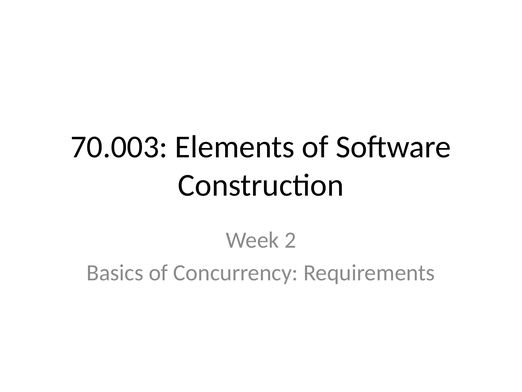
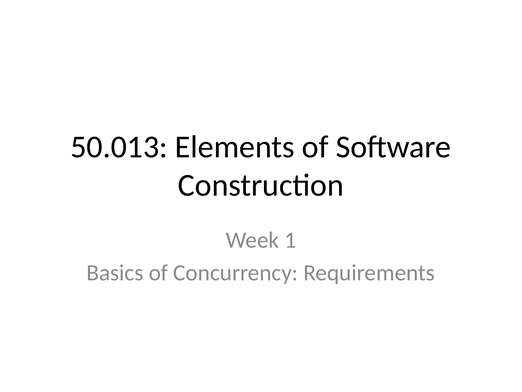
70.003: 70.003 -> 50.013 (119, 147)
2: 2 -> 1 (290, 240)
